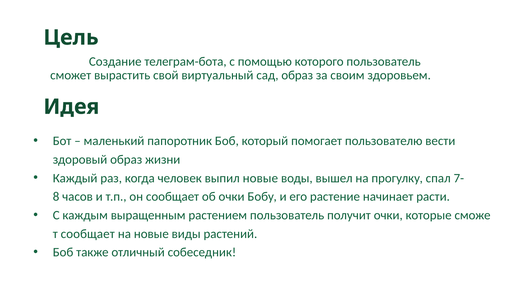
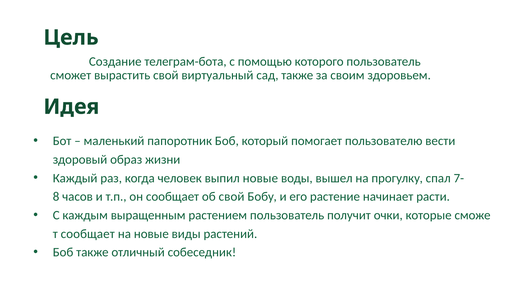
сад образ: образ -> также (297, 75)
об очки: очки -> свой (232, 197)
